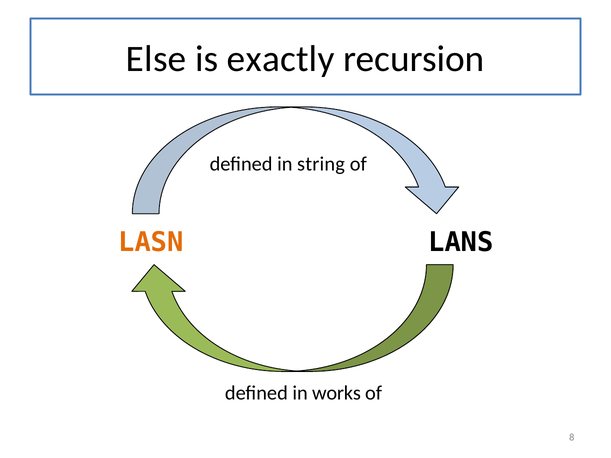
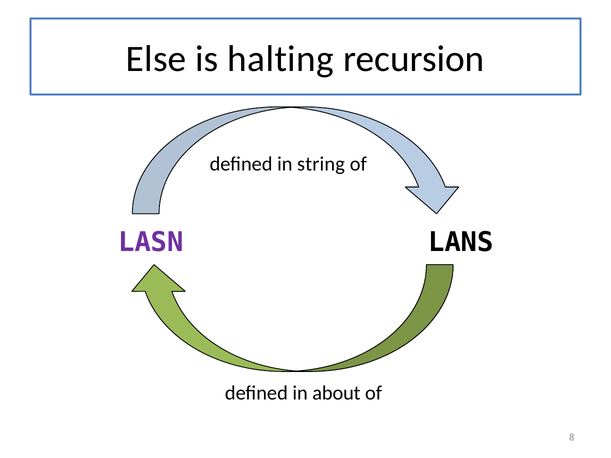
exactly: exactly -> halting (281, 59)
LASN colour: orange -> purple (151, 242)
works: works -> about (336, 393)
